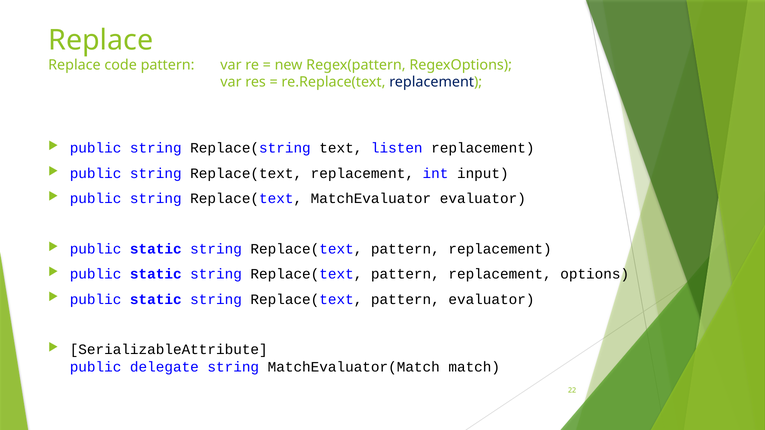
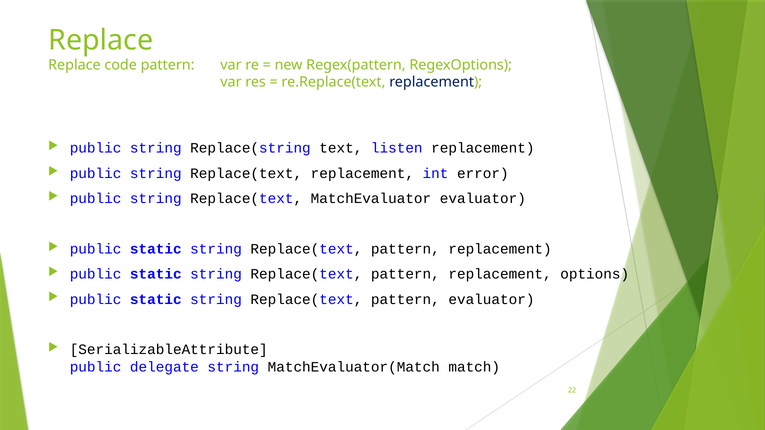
input: input -> error (483, 174)
